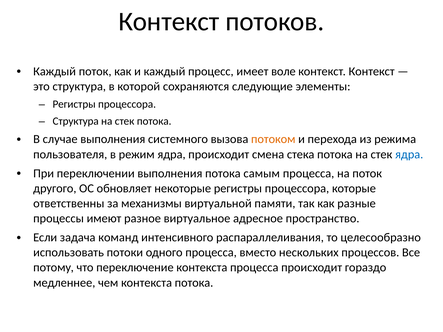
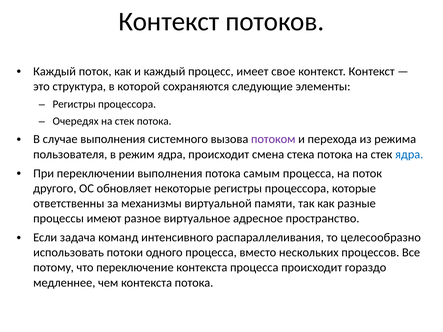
воле: воле -> свое (283, 71)
Структура: Структура -> Очередях (76, 121)
потоком colour: orange -> purple (273, 139)
